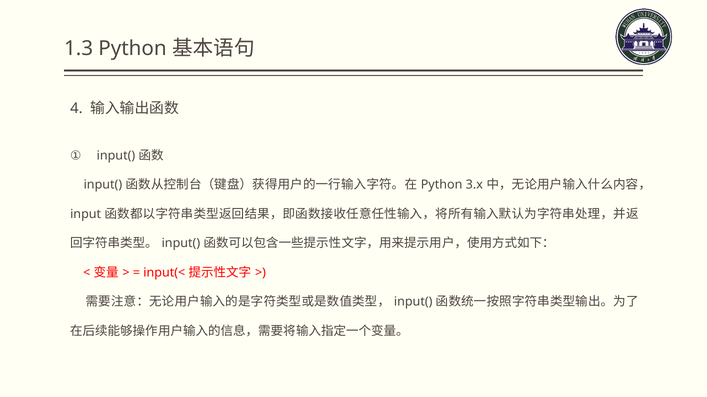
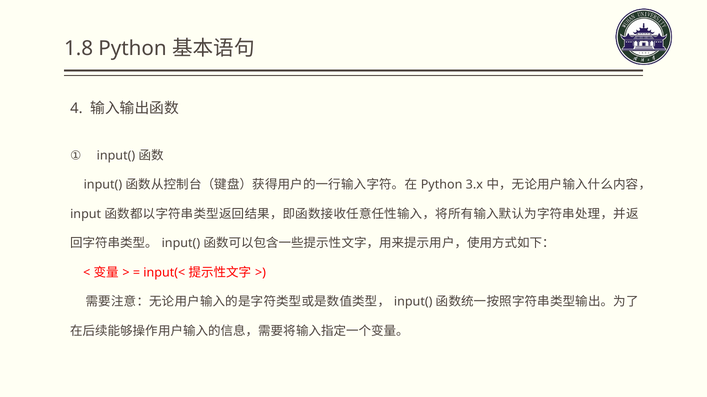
1.3: 1.3 -> 1.8 (79, 49)
